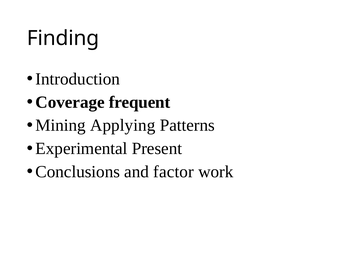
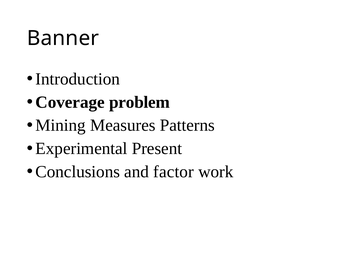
Finding: Finding -> Banner (63, 38)
frequent: frequent -> problem (139, 102)
Applying: Applying -> Measures (123, 126)
